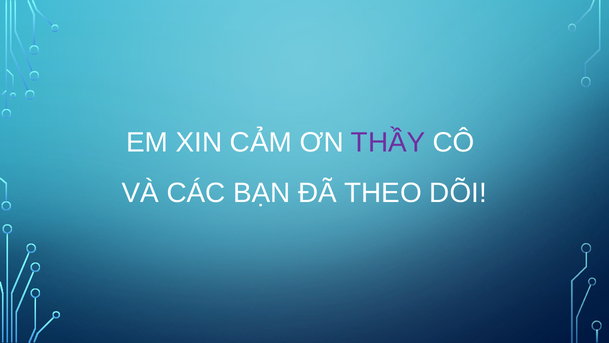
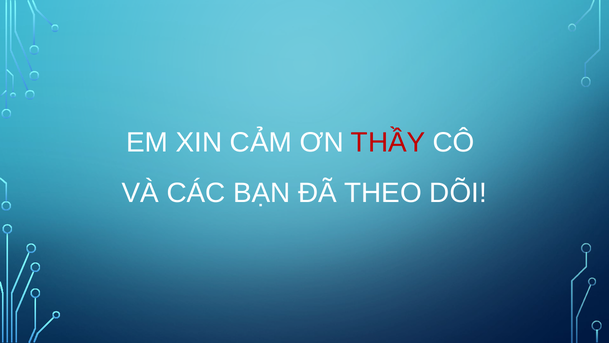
THẦY colour: purple -> red (388, 142)
